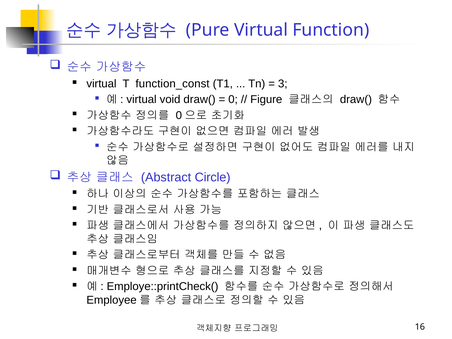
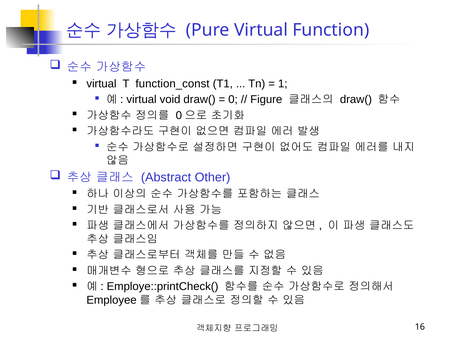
3: 3 -> 1 (283, 84)
Circle: Circle -> Other (213, 177)
